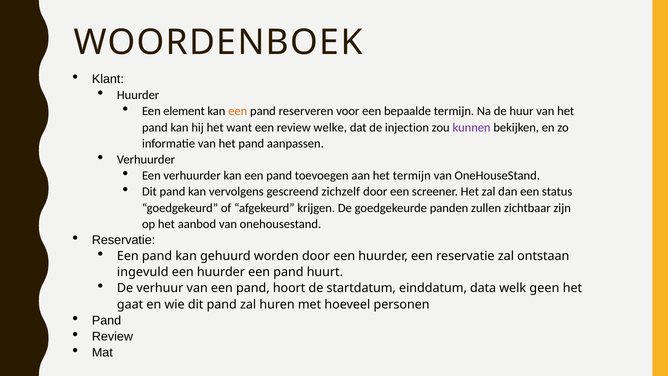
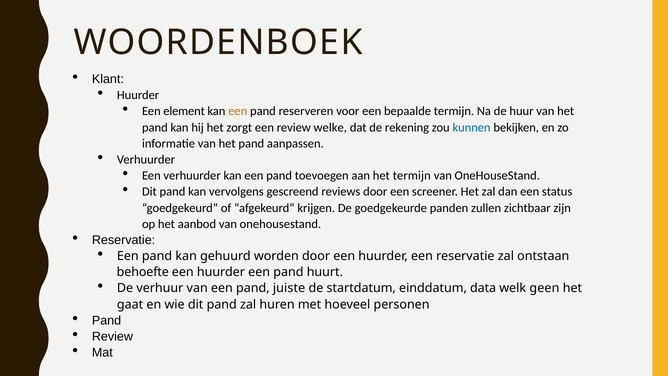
want: want -> zorgt (239, 127)
injection: injection -> rekening (407, 127)
kunnen colour: purple -> blue (472, 127)
zichzelf: zichzelf -> reviews (341, 192)
ingevuld: ingevuld -> behoefte (143, 272)
hoort: hoort -> juiste (289, 288)
